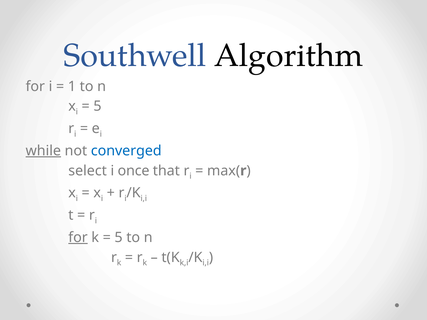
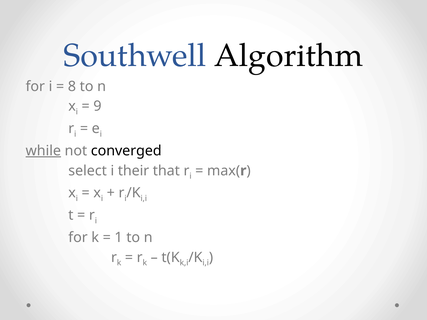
1: 1 -> 8 (72, 86)
5: 5 -> 9 (97, 106)
converged colour: blue -> black (126, 151)
once: once -> their (134, 171)
for underline: present -> none (78, 238)
5: 5 -> 1 (119, 238)
